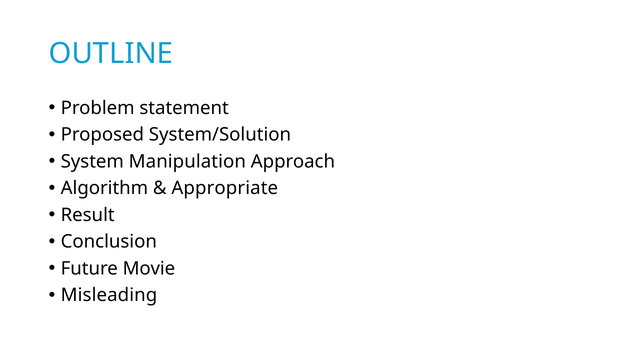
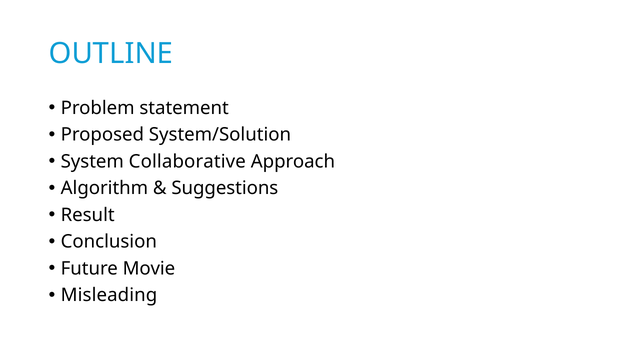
Manipulation: Manipulation -> Collaborative (187, 162)
Appropriate: Appropriate -> Suggestions (225, 188)
